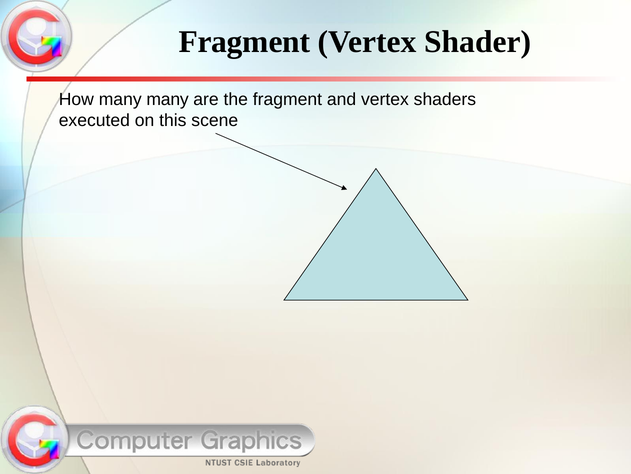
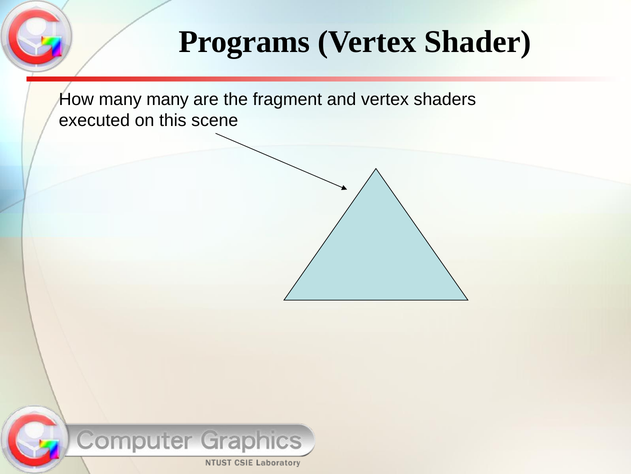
Fragment: Fragment -> Programs (244, 42)
